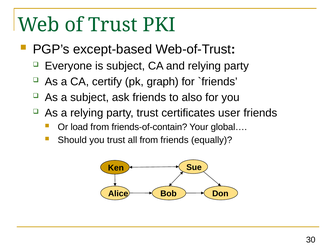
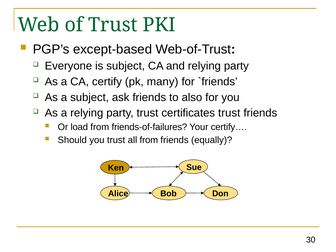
graph: graph -> many (163, 82)
certificates user: user -> trust (229, 113)
friends-of-contain: friends-of-contain -> friends-of-failures (149, 127)
global…: global… -> certify… (229, 127)
